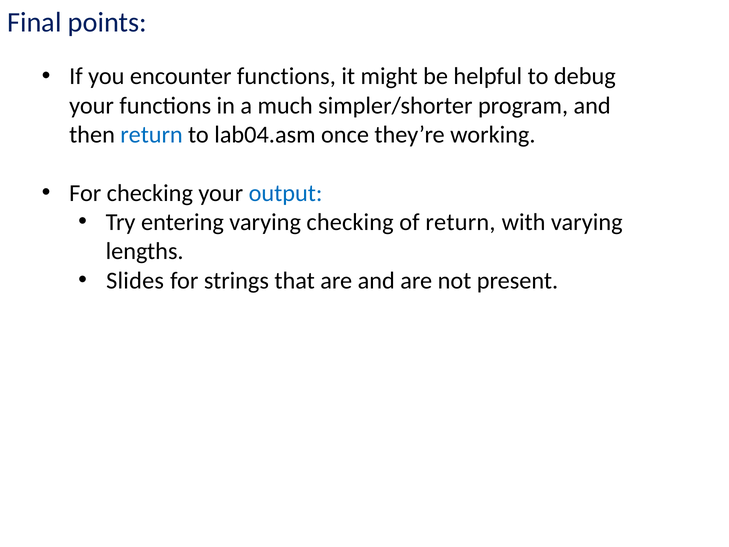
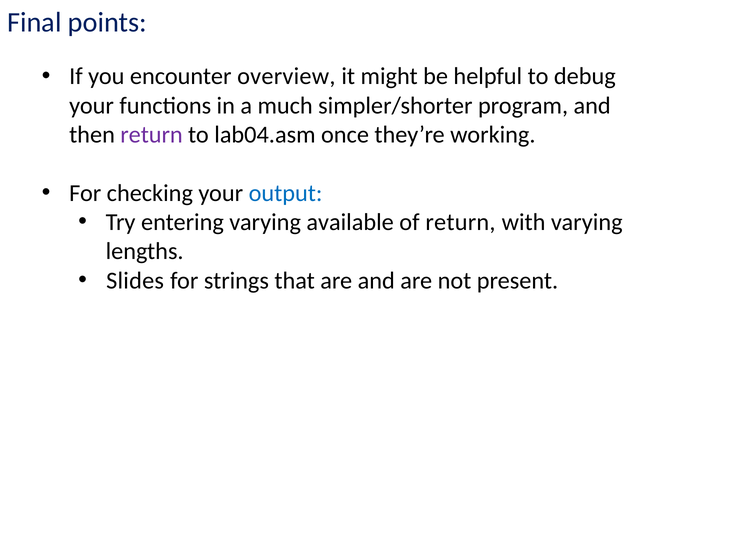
encounter functions: functions -> overview (286, 76)
return colour: blue -> purple (152, 135)
varying checking: checking -> available (350, 222)
